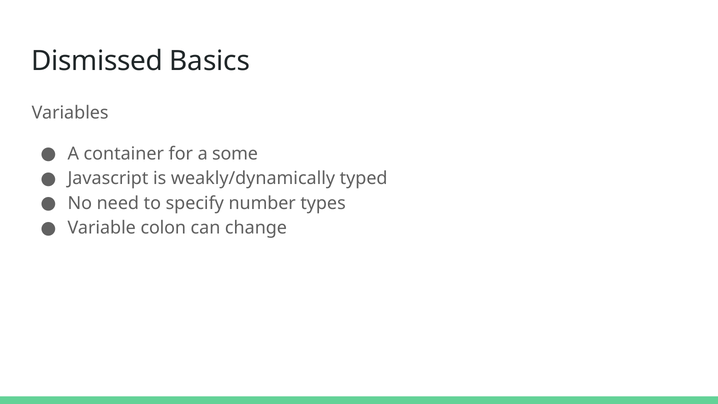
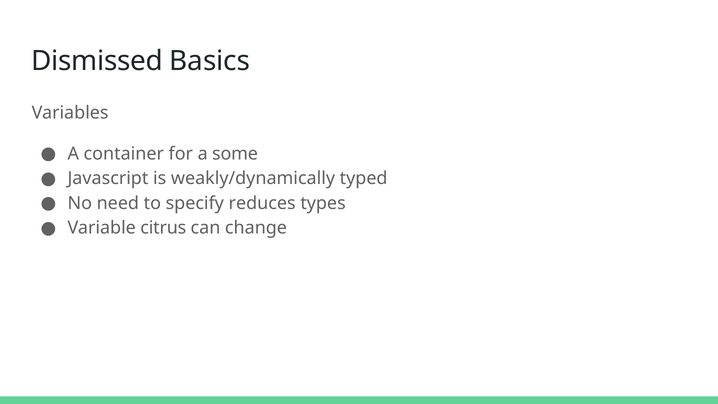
number: number -> reduces (262, 203)
colon: colon -> citrus (163, 228)
